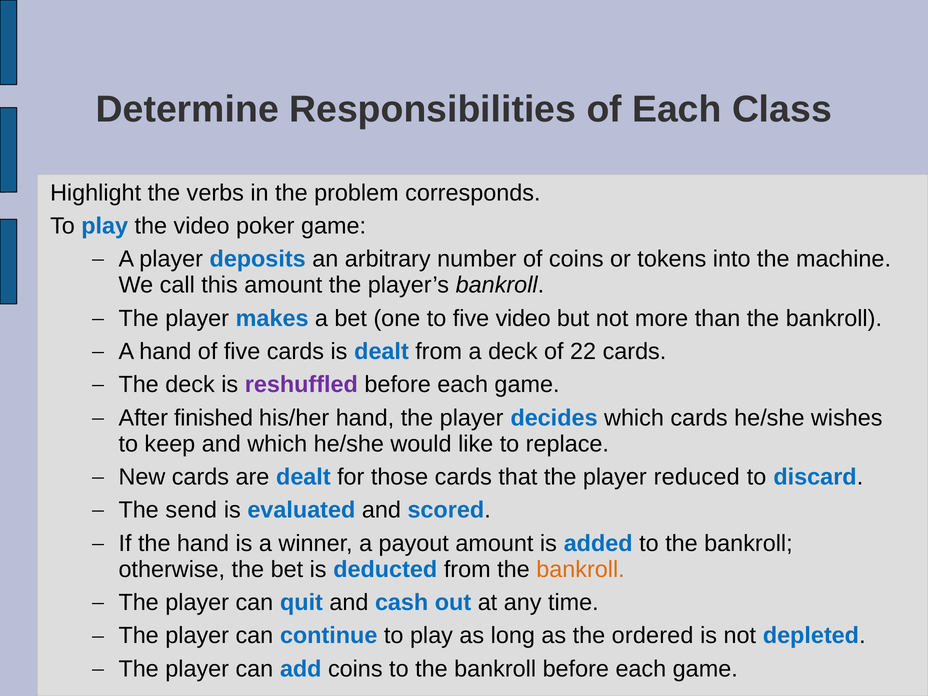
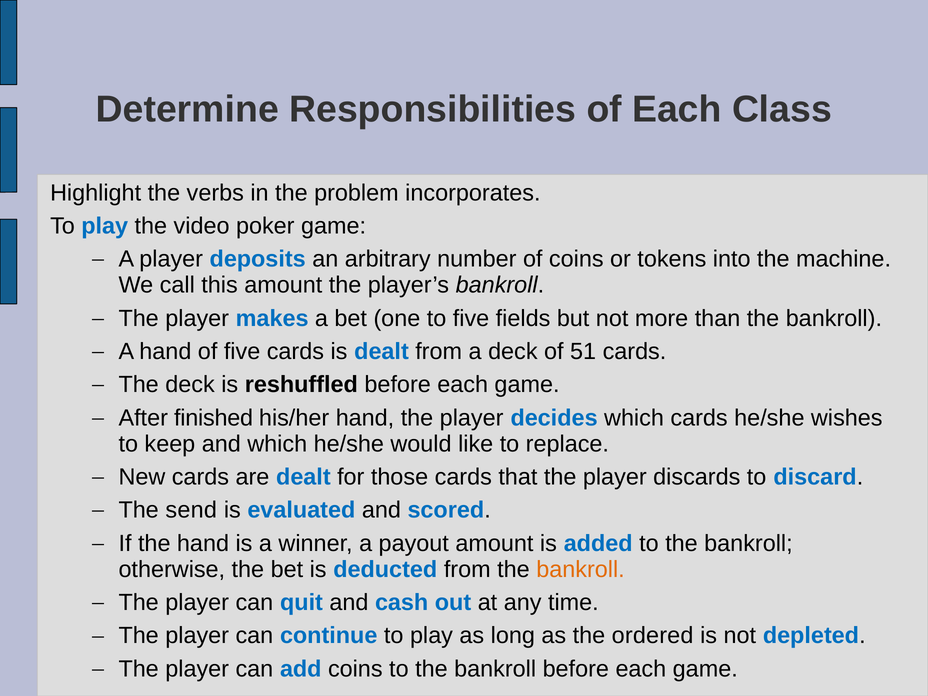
corresponds: corresponds -> incorporates (473, 193)
five video: video -> fields (523, 318)
22: 22 -> 51 (583, 351)
reshuffled colour: purple -> black (301, 385)
reduced: reduced -> discards (697, 477)
